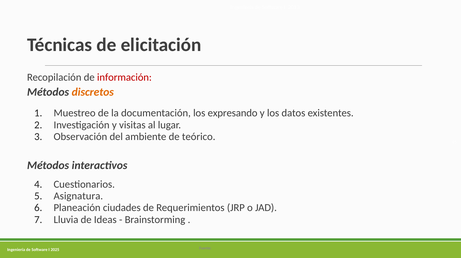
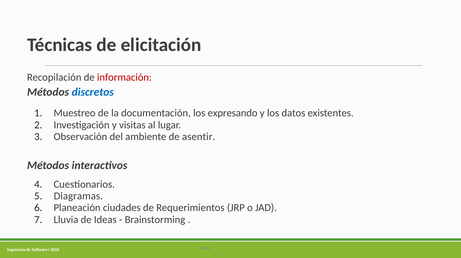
discretos colour: orange -> blue (93, 92)
teórico: teórico -> asentir (199, 137)
Asignatura: Asignatura -> Diagramas (78, 196)
